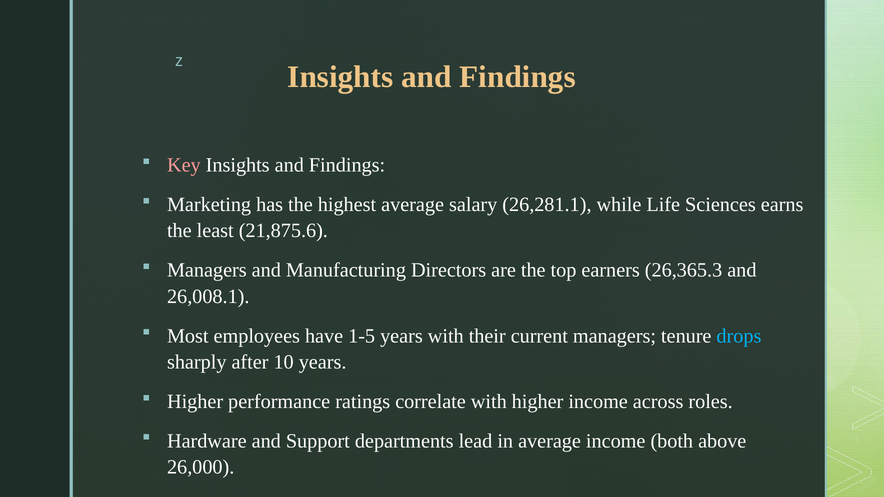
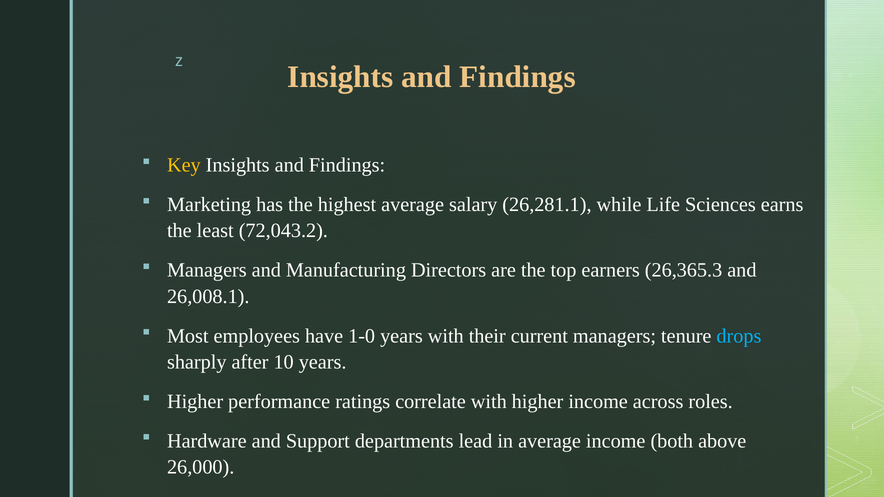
Key colour: pink -> yellow (184, 165)
21,875.6: 21,875.6 -> 72,043.2 (283, 231)
1-5: 1-5 -> 1-0 (362, 336)
